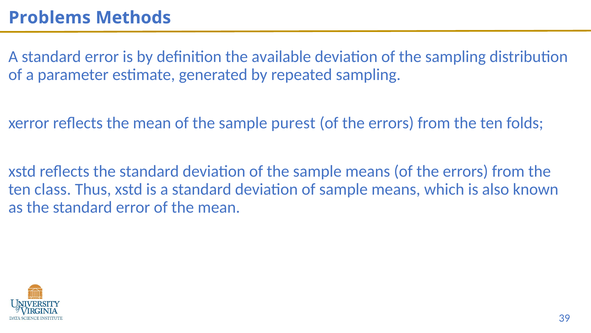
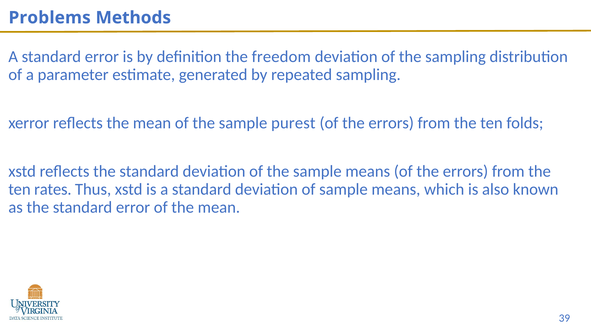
available: available -> freedom (281, 56)
class: class -> rates (53, 189)
